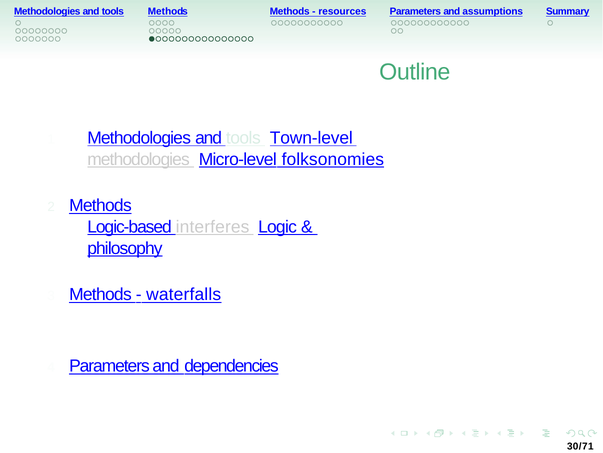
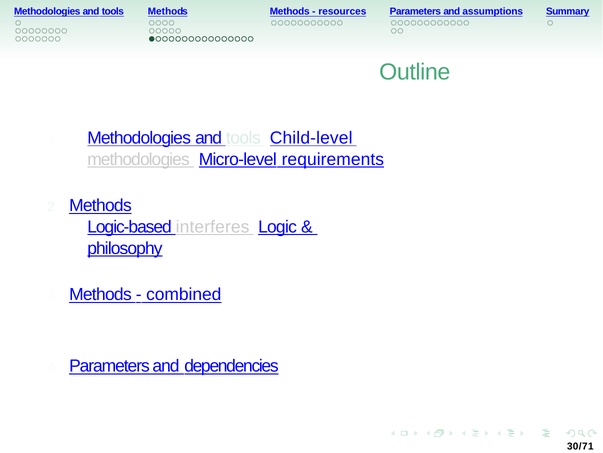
Town-level: Town-level -> Child-level (311, 138)
folksonomies: folksonomies -> requirements (333, 159)
waterfalls: waterfalls -> combined (184, 294)
